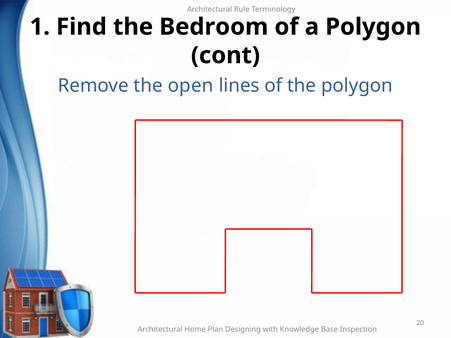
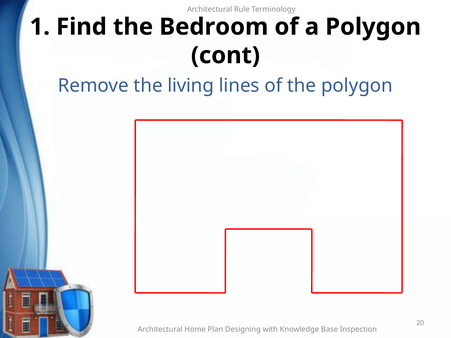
open: open -> living (191, 86)
